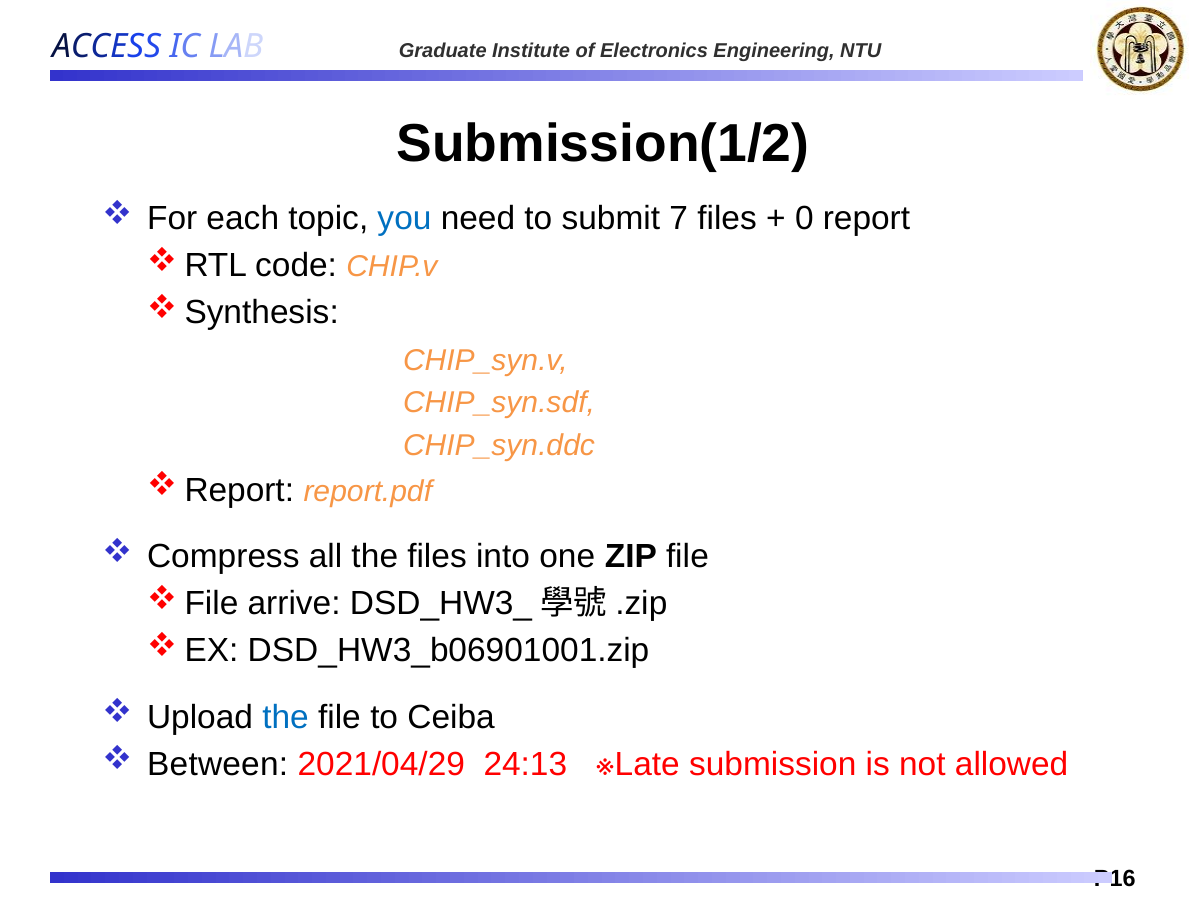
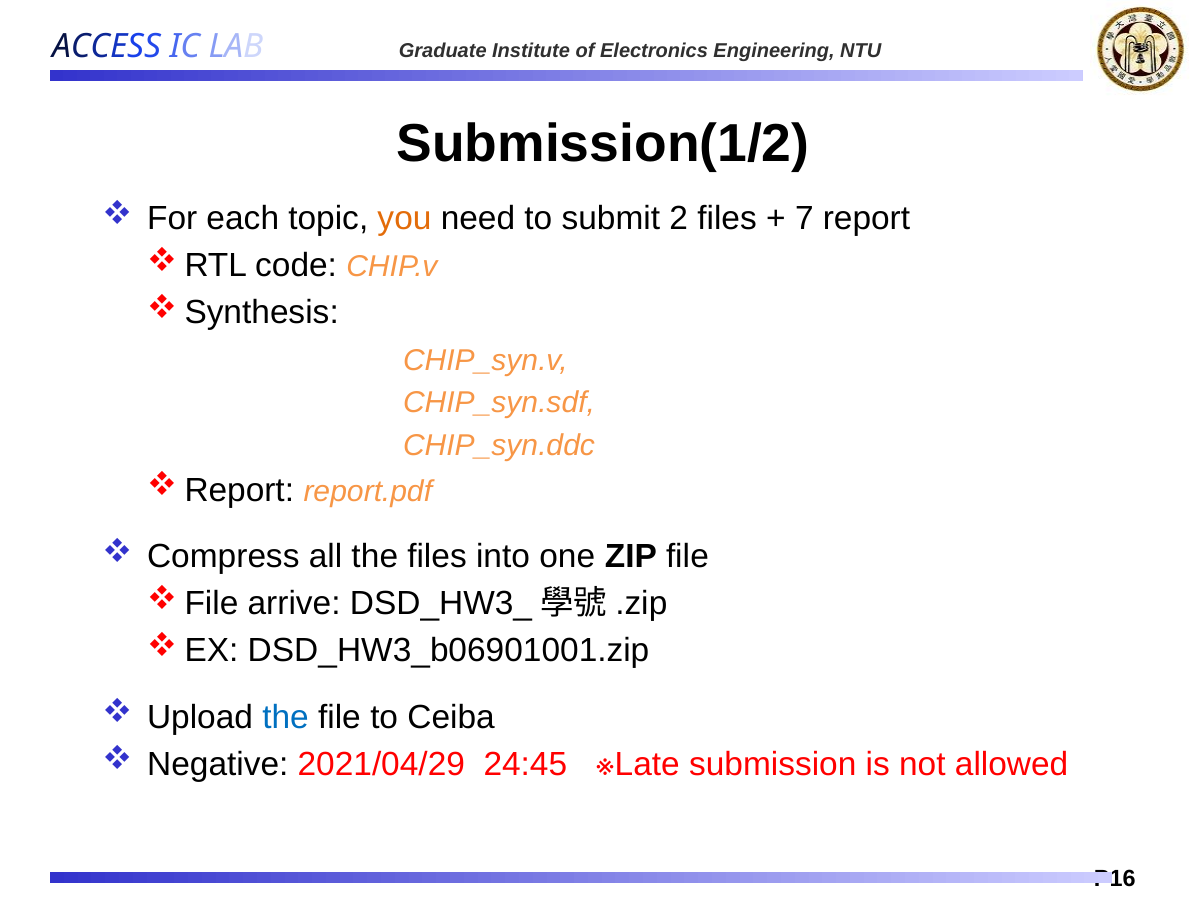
you colour: blue -> orange (404, 219)
7: 7 -> 2 (679, 219)
0: 0 -> 7 (804, 219)
Between: Between -> Negative (218, 764)
24:13: 24:13 -> 24:45 (525, 764)
